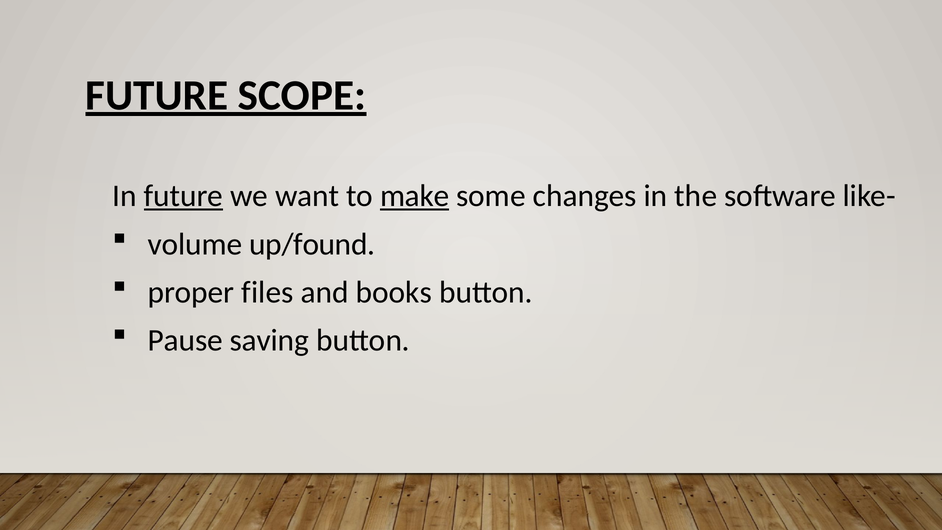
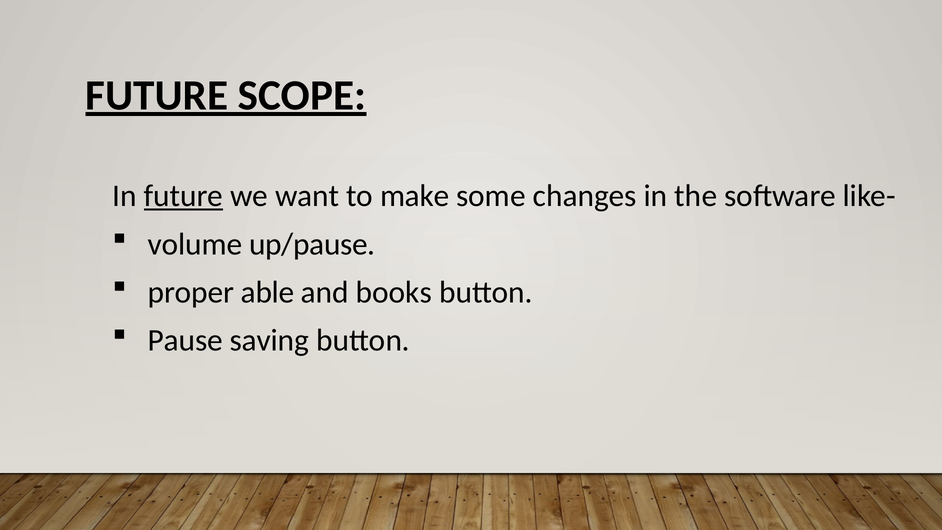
make underline: present -> none (415, 196)
up/found: up/found -> up/pause (312, 244)
files: files -> able (268, 292)
